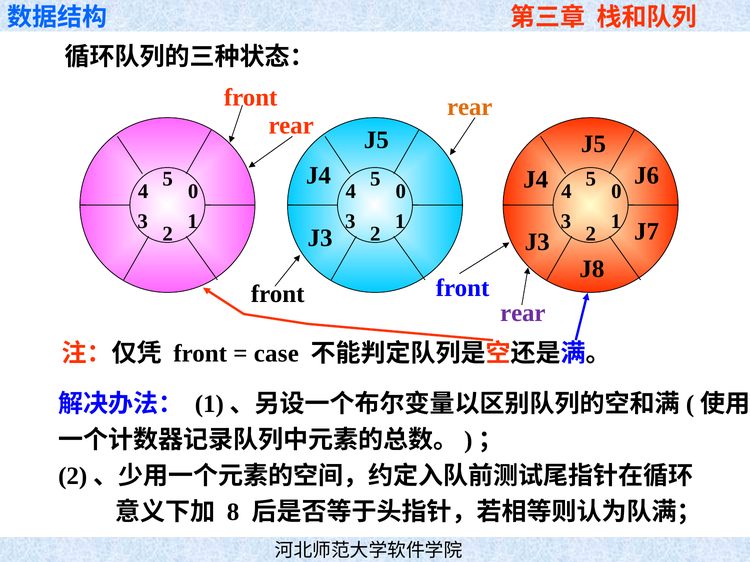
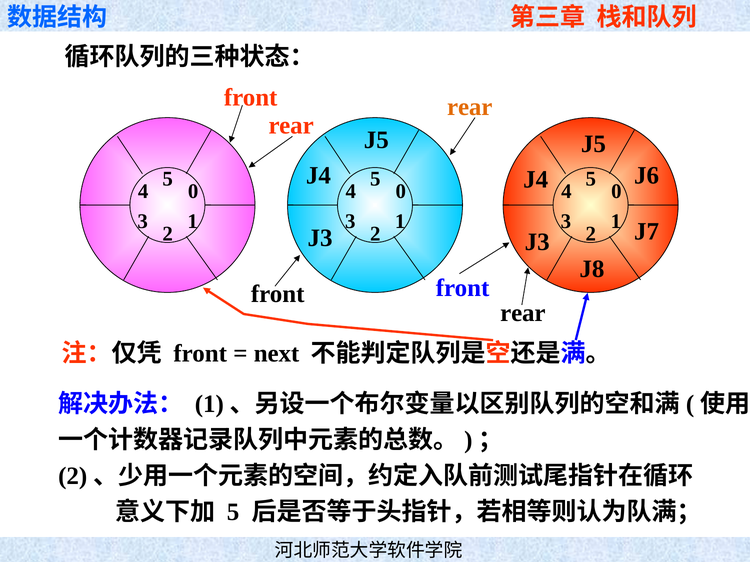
rear colour: purple -> black (523, 313)
case: case -> next (276, 354)
8: 8 -> 5 (233, 512)
